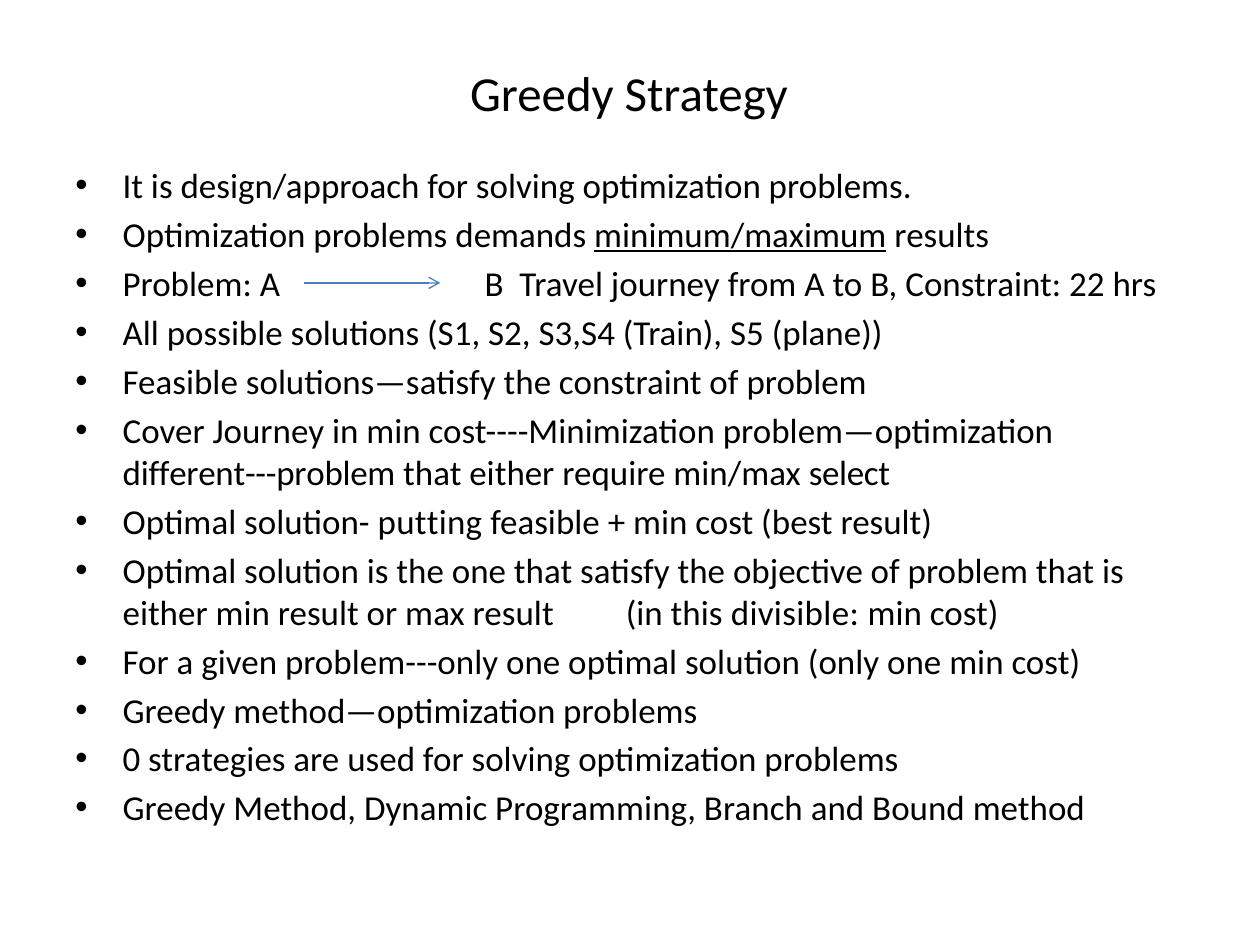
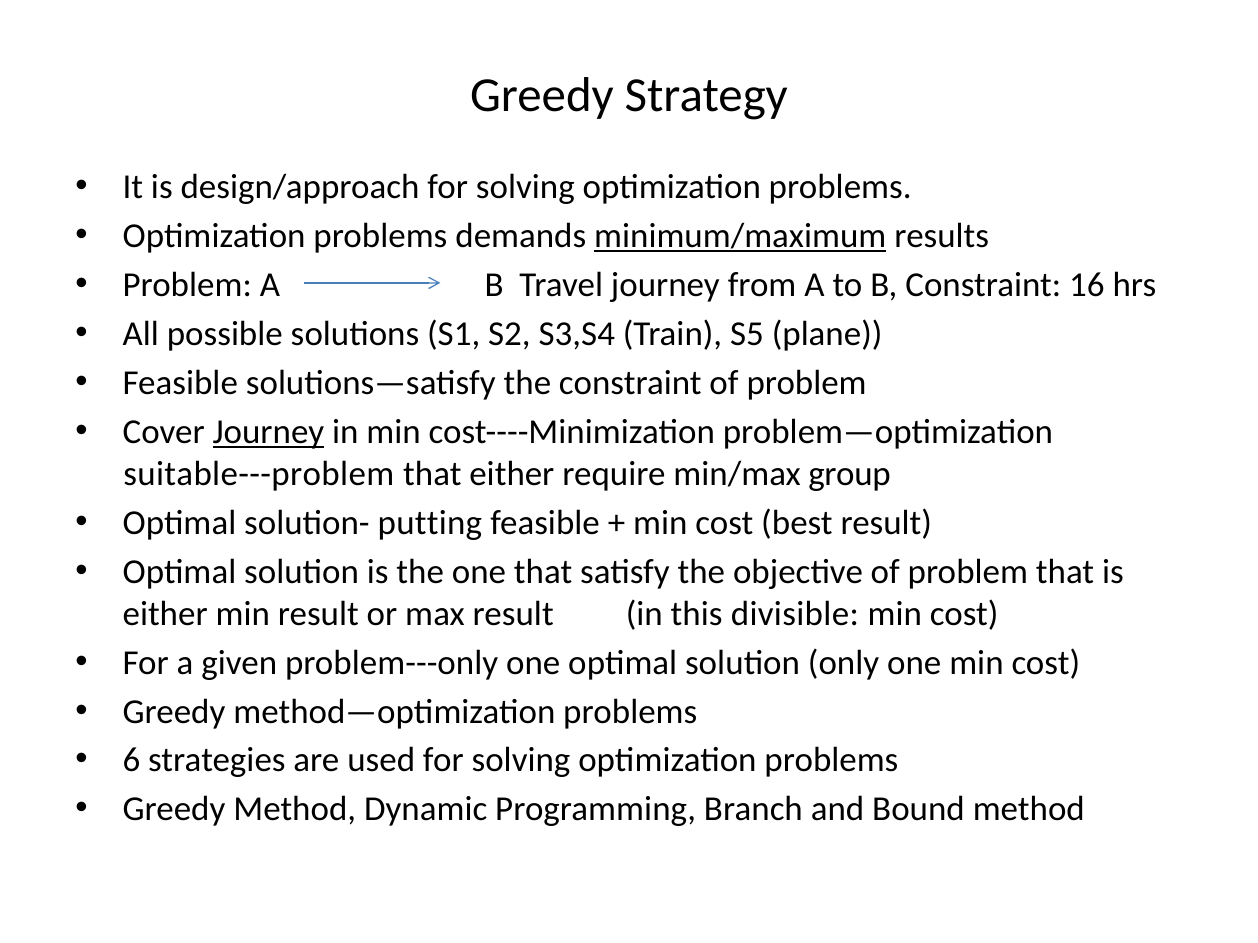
22: 22 -> 16 (1087, 285)
Journey underline: none -> present (268, 432)
different---problem: different---problem -> suitable---problem (259, 474)
select: select -> group (849, 474)
0: 0 -> 6 (132, 761)
